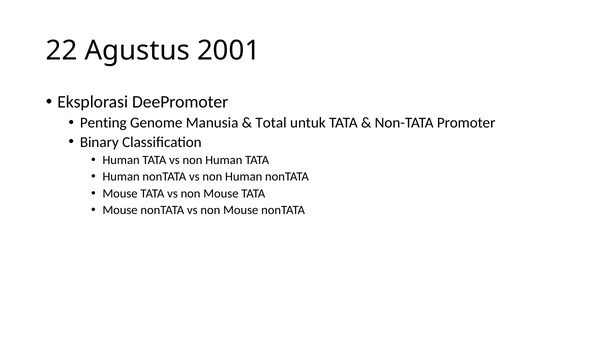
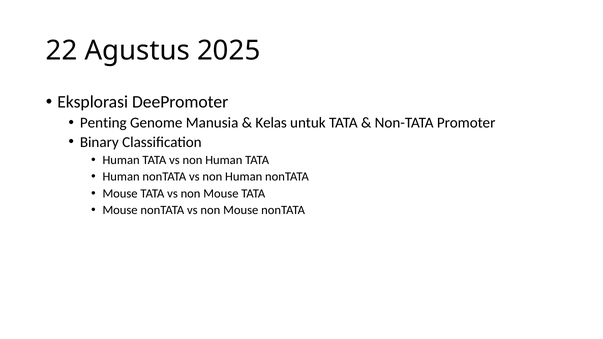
2001: 2001 -> 2025 (229, 51)
Total: Total -> Kelas (271, 123)
